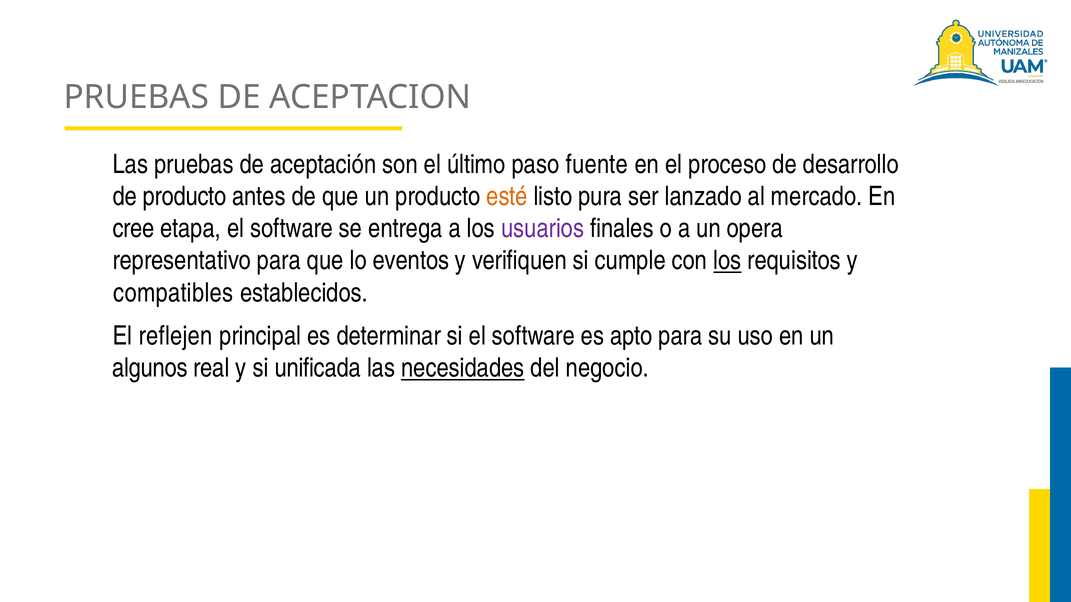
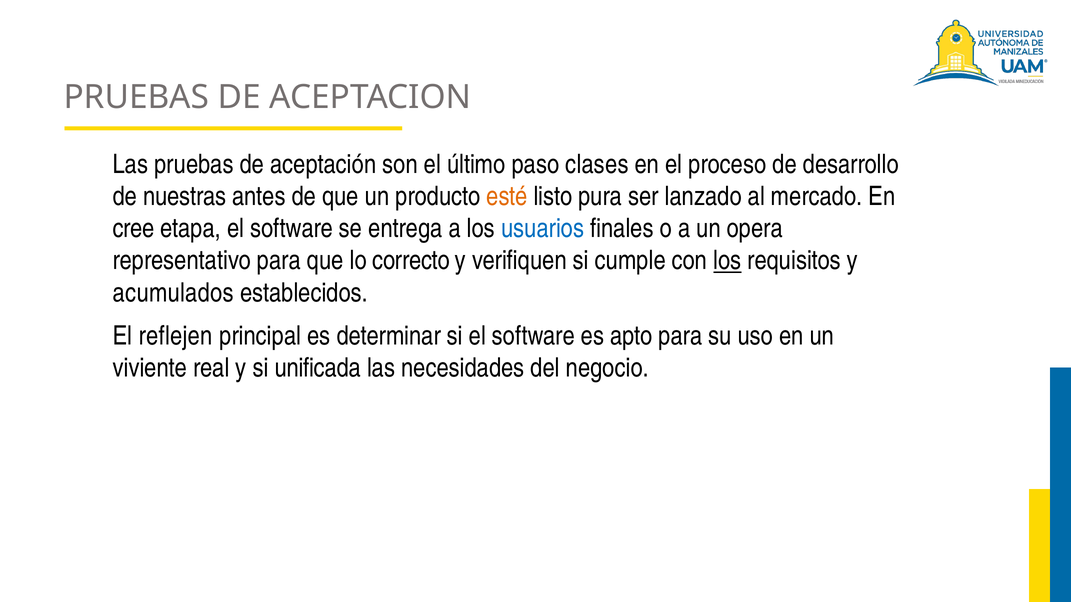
fuente: fuente -> clases (597, 164)
de producto: producto -> nuestras (185, 197)
usuarios colour: purple -> blue (543, 229)
eventos: eventos -> correcto (411, 261)
compatibles: compatibles -> acumulados (173, 293)
algunos: algunos -> viviente (150, 368)
necesidades underline: present -> none (463, 368)
